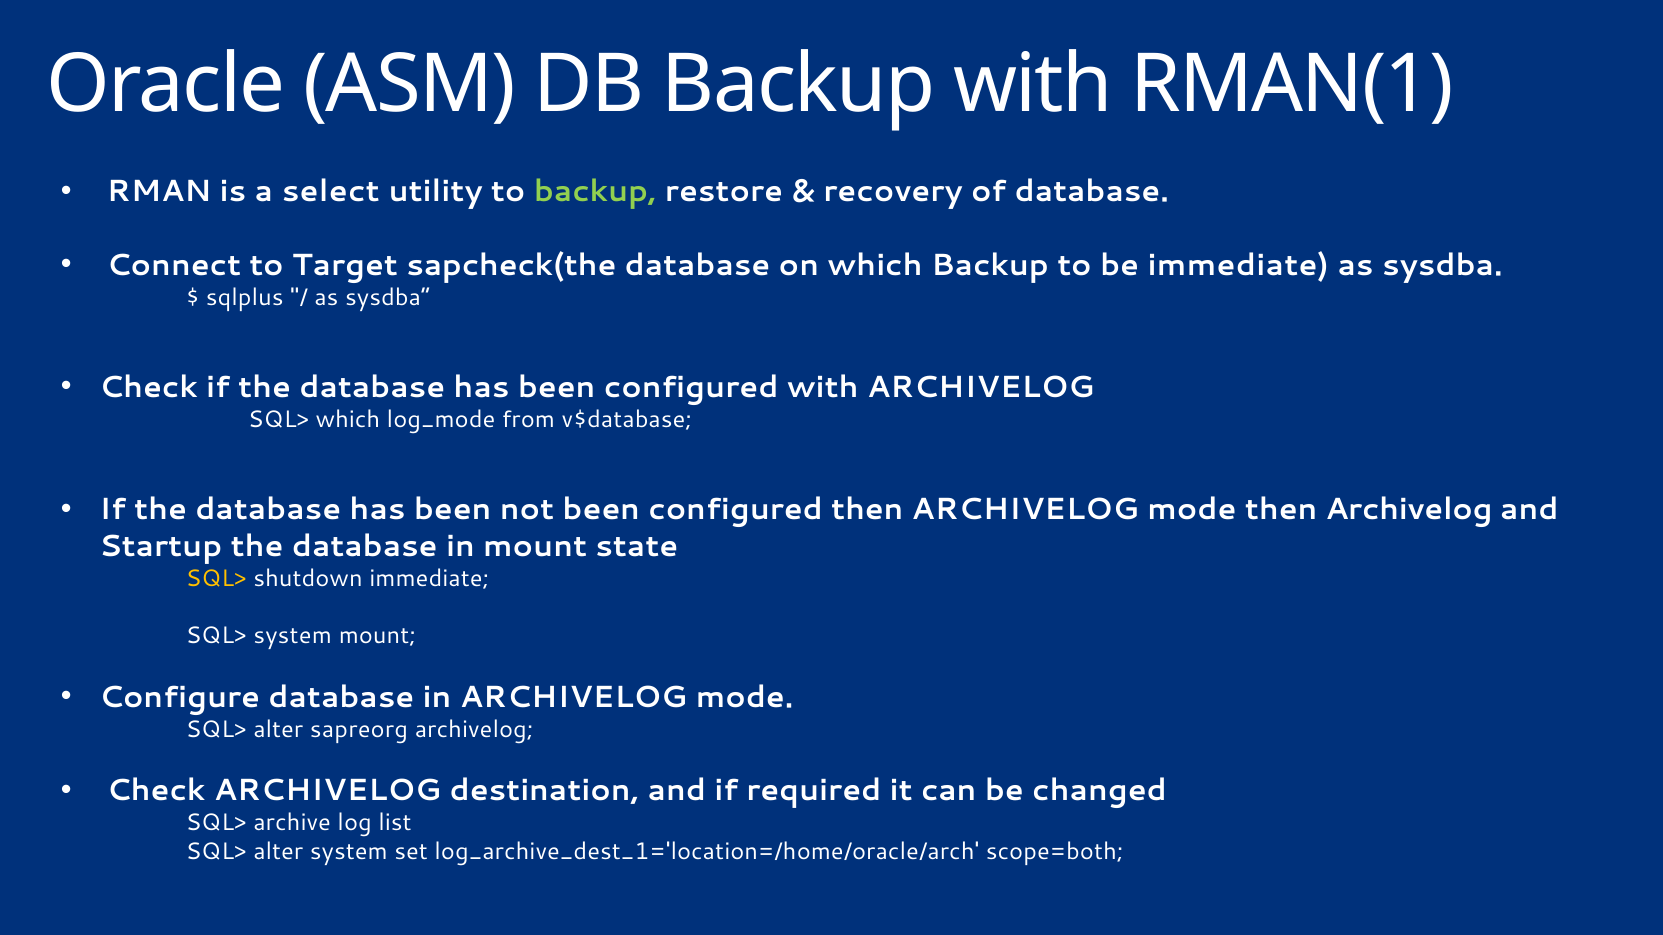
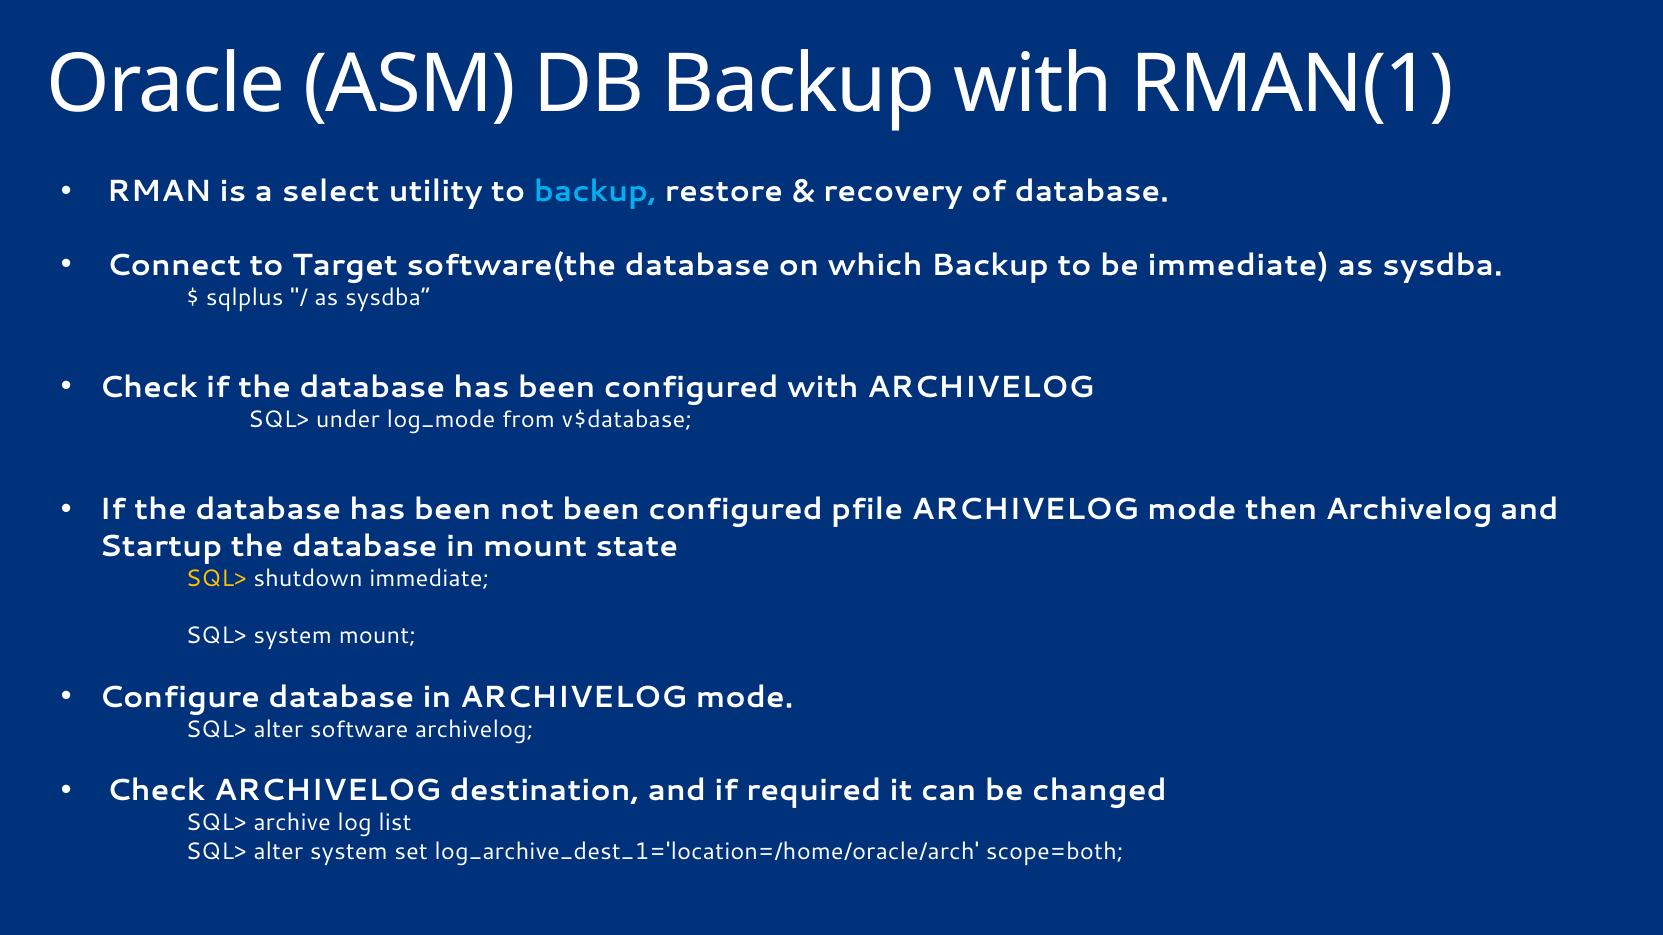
backup colour: light green -> light blue (595, 192)
sapcheck(the: sapcheck(the -> software(the (511, 265)
SQL> which: which -> under (348, 420)
configured then: then -> pfile (867, 510)
sapreorg: sapreorg -> software (359, 729)
